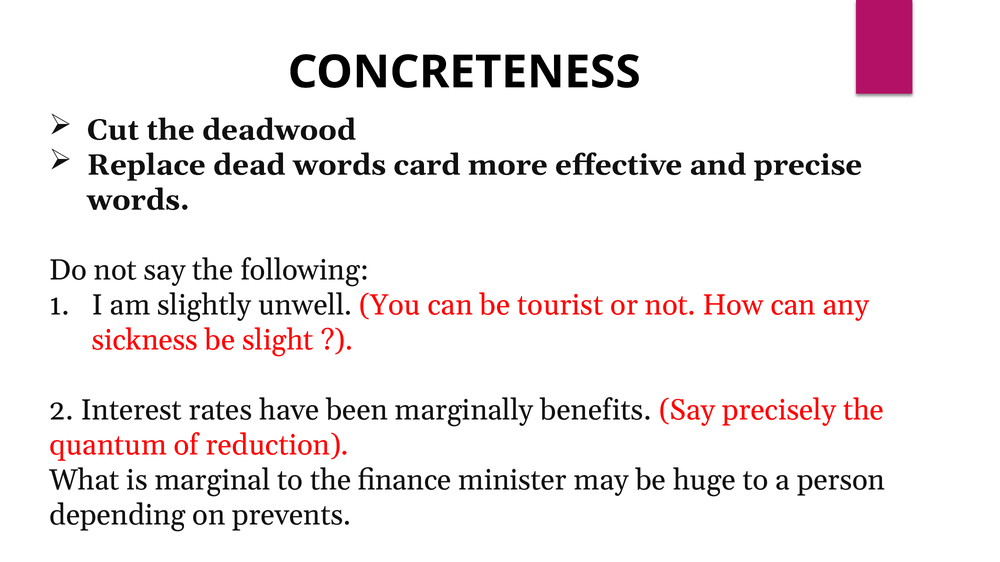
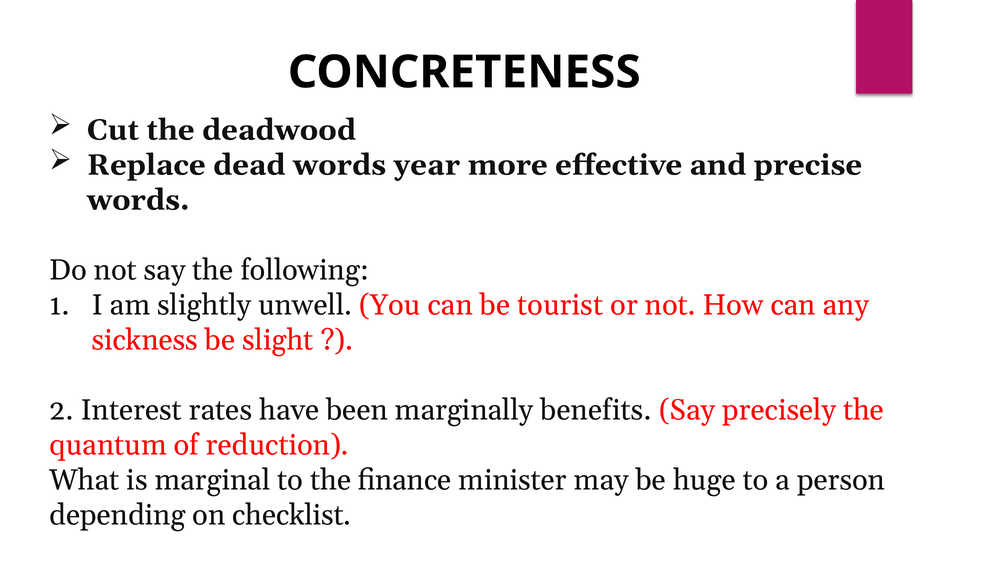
card: card -> year (427, 165)
prevents: prevents -> checklist (292, 515)
